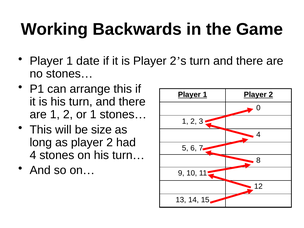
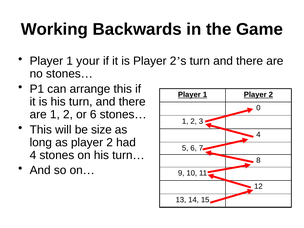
date: date -> your (88, 61)
or 1: 1 -> 6 (93, 114)
